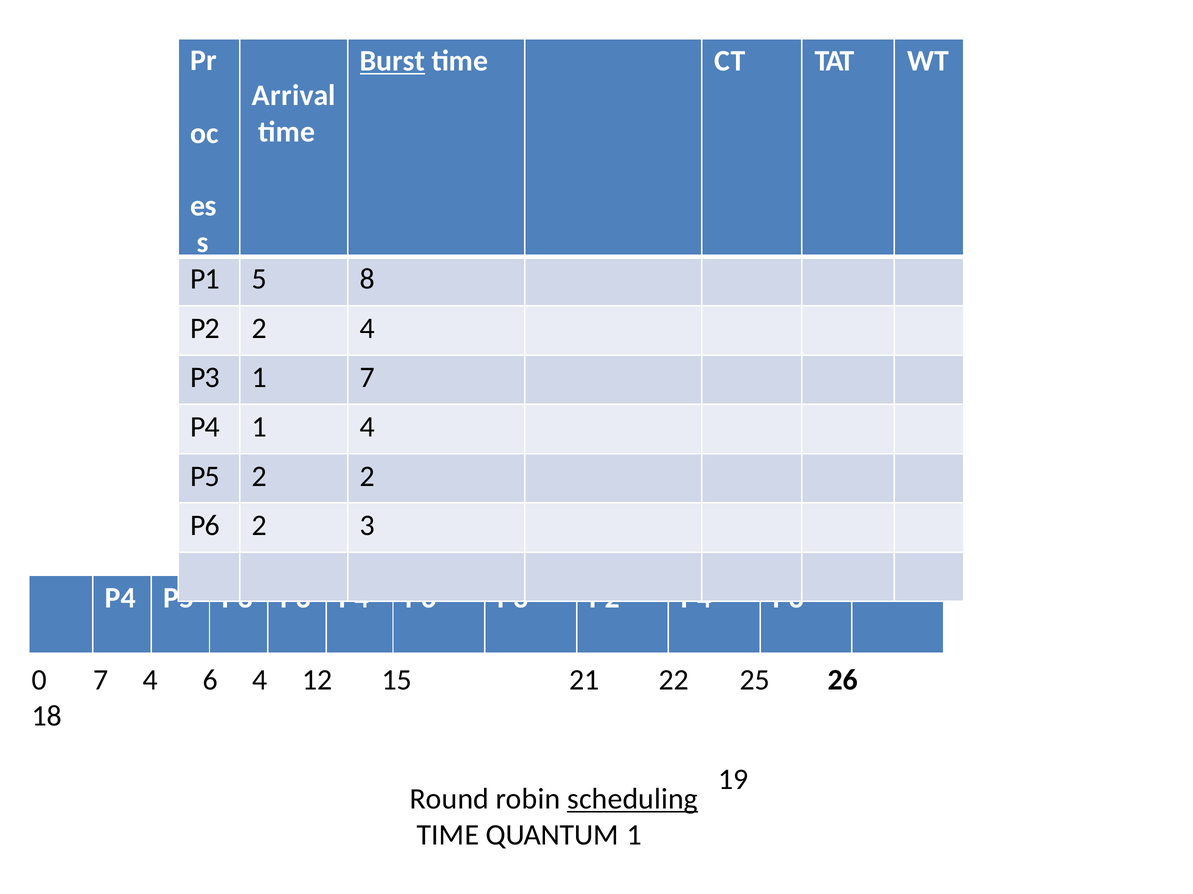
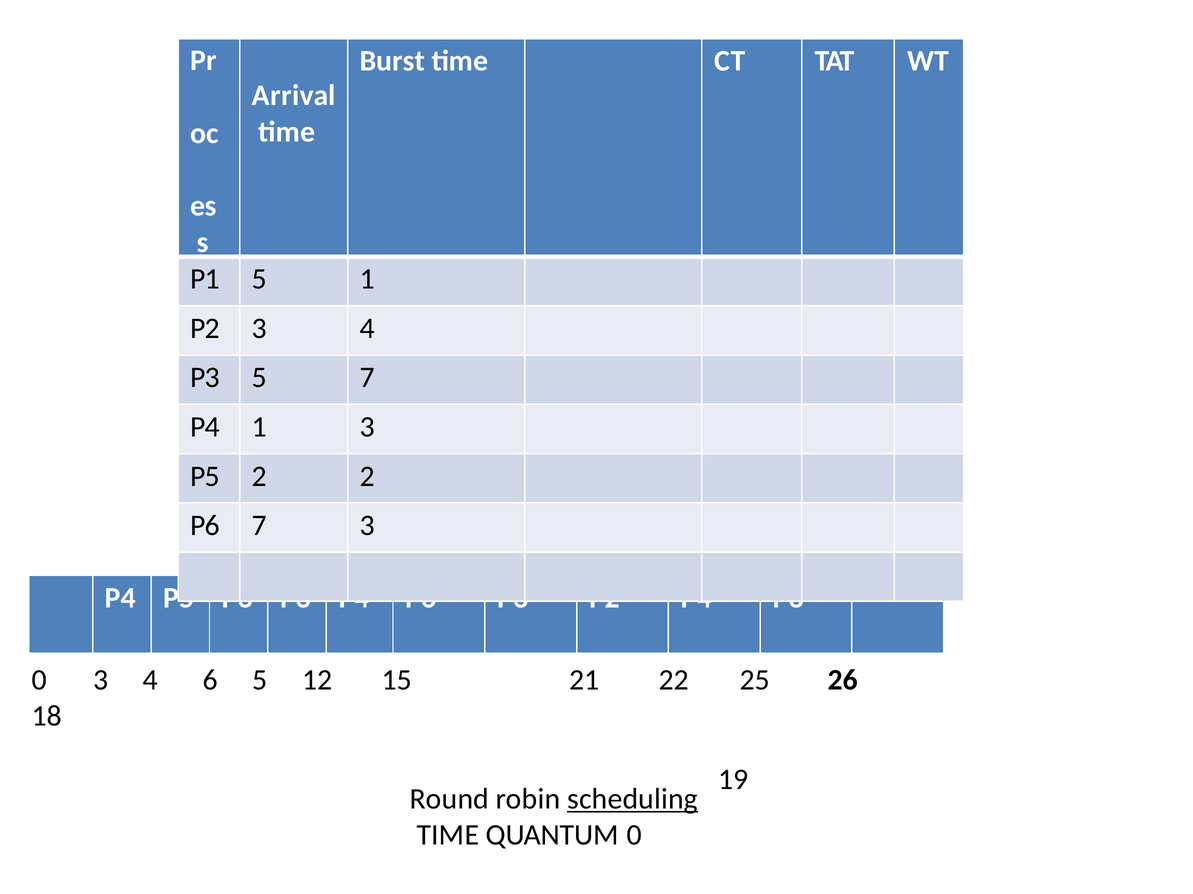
Burst underline: present -> none (392, 61)
5 8: 8 -> 1 (367, 279)
P2 2: 2 -> 3 (259, 329)
P3 1: 1 -> 5 (259, 378)
1 4: 4 -> 3 (367, 427)
P6 2: 2 -> 7 (259, 526)
0 7: 7 -> 3 (101, 681)
6 4: 4 -> 5 (260, 681)
QUANTUM 1: 1 -> 0 (634, 835)
